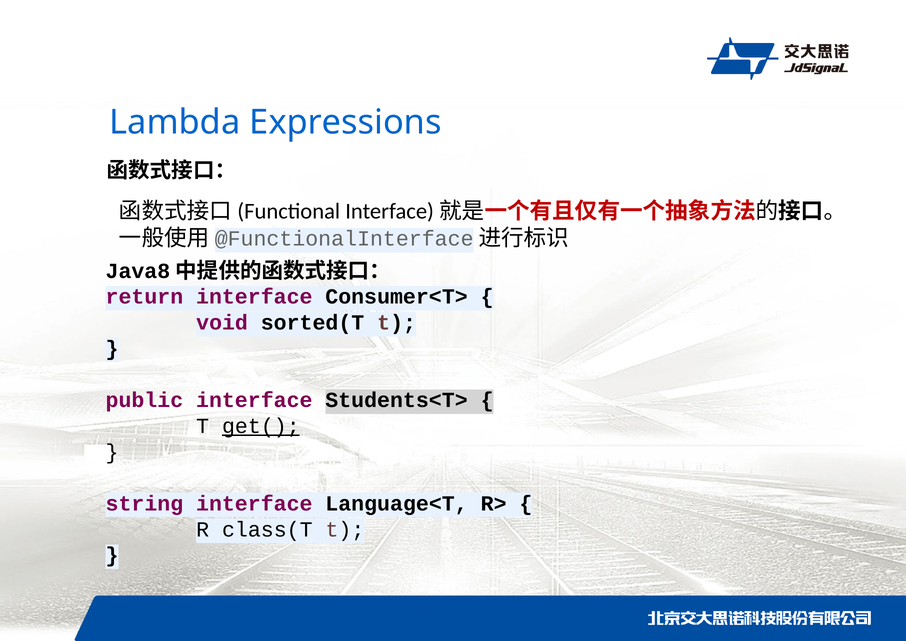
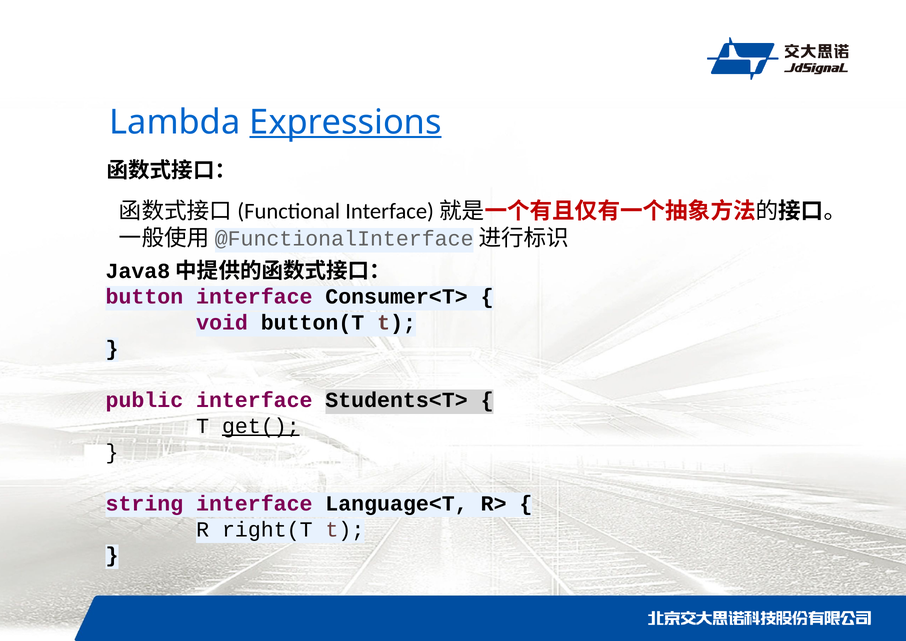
Expressions underline: none -> present (345, 122)
return: return -> button (144, 297)
sorted(T: sorted(T -> button(T (313, 322)
class(T: class(T -> right(T (267, 529)
